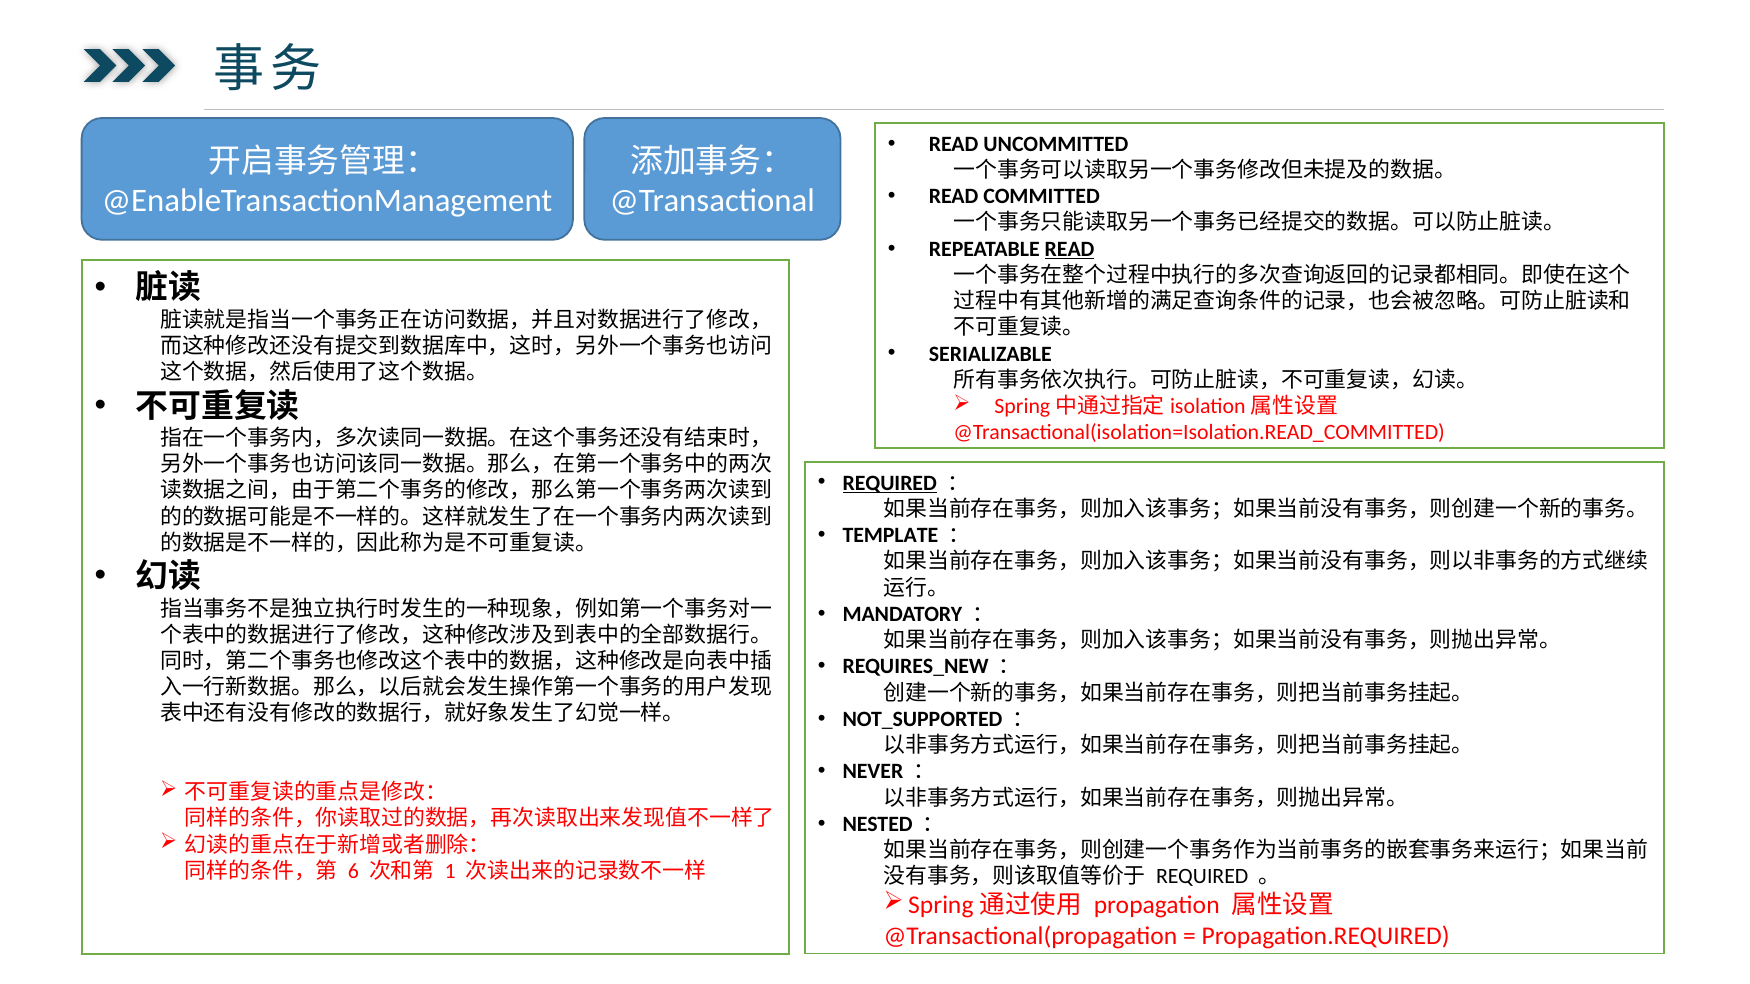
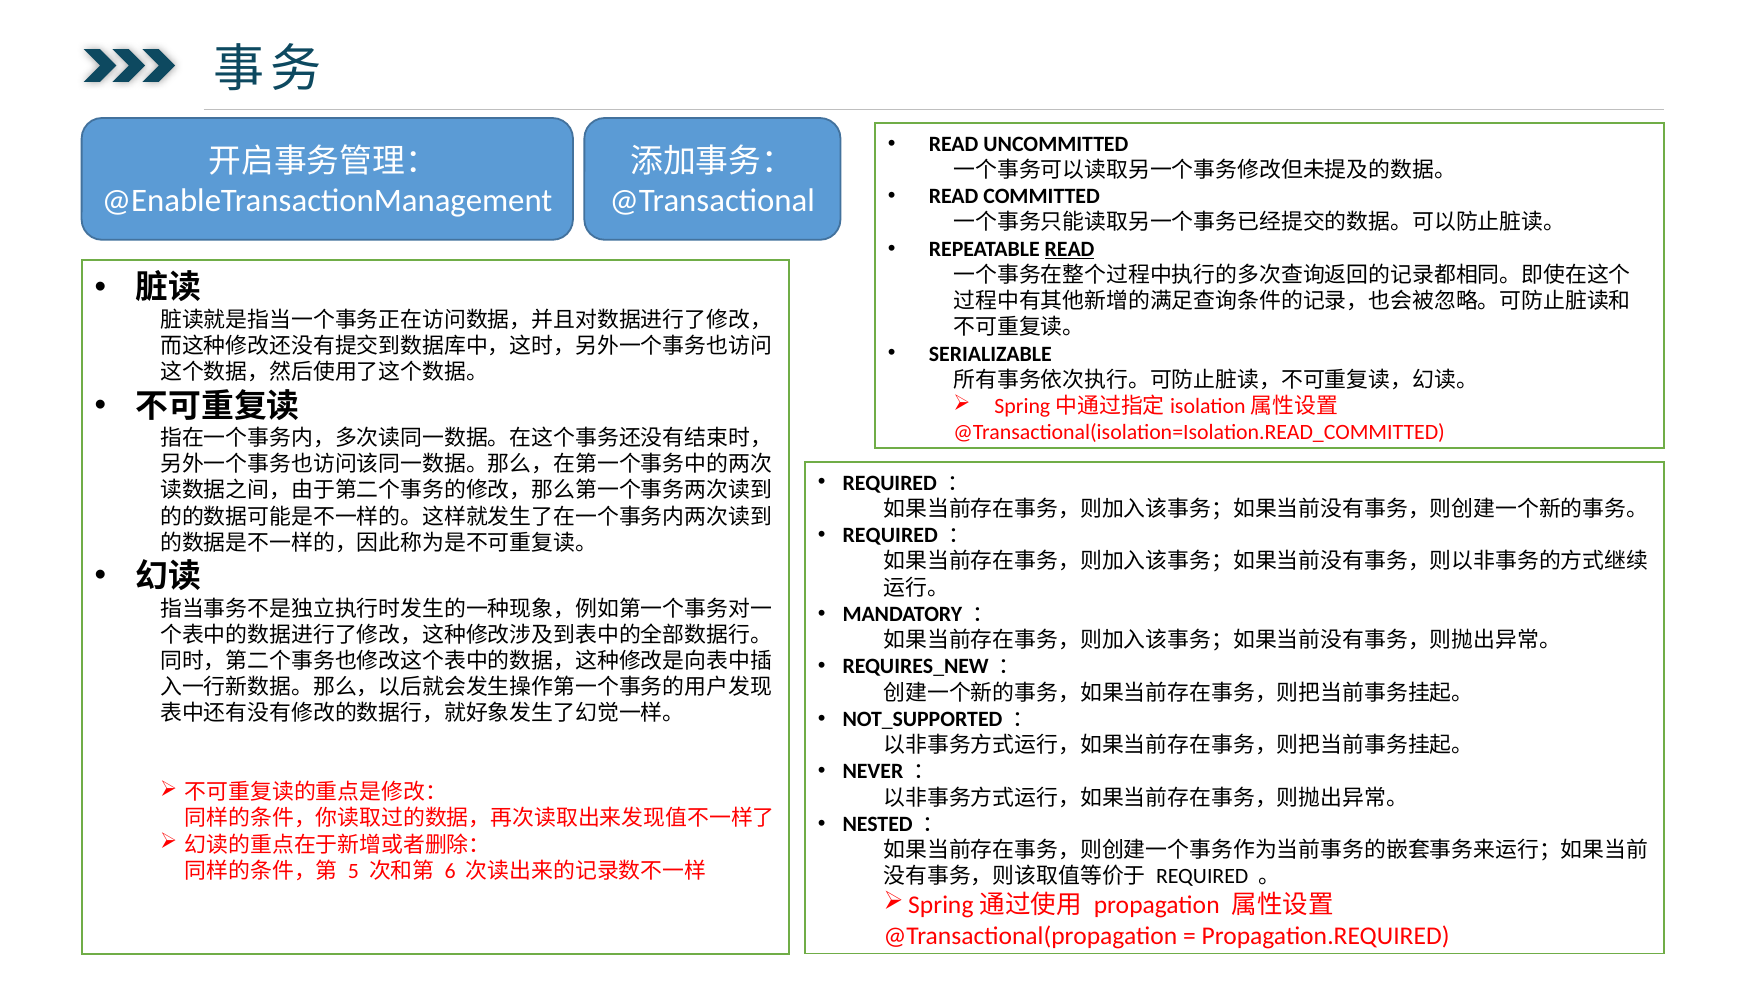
REQUIRED underline: present -> none (890, 483)
TEMPLATE: TEMPLATE -> REQUIRED (890, 536)
6: 6 -> 5 (353, 872)
1: 1 -> 6 (450, 872)
